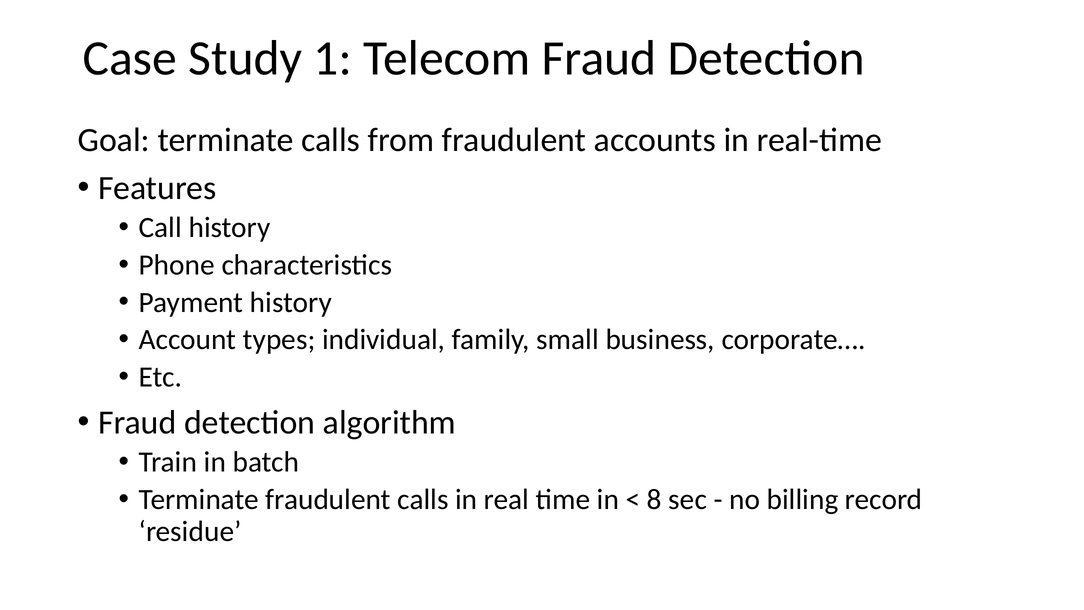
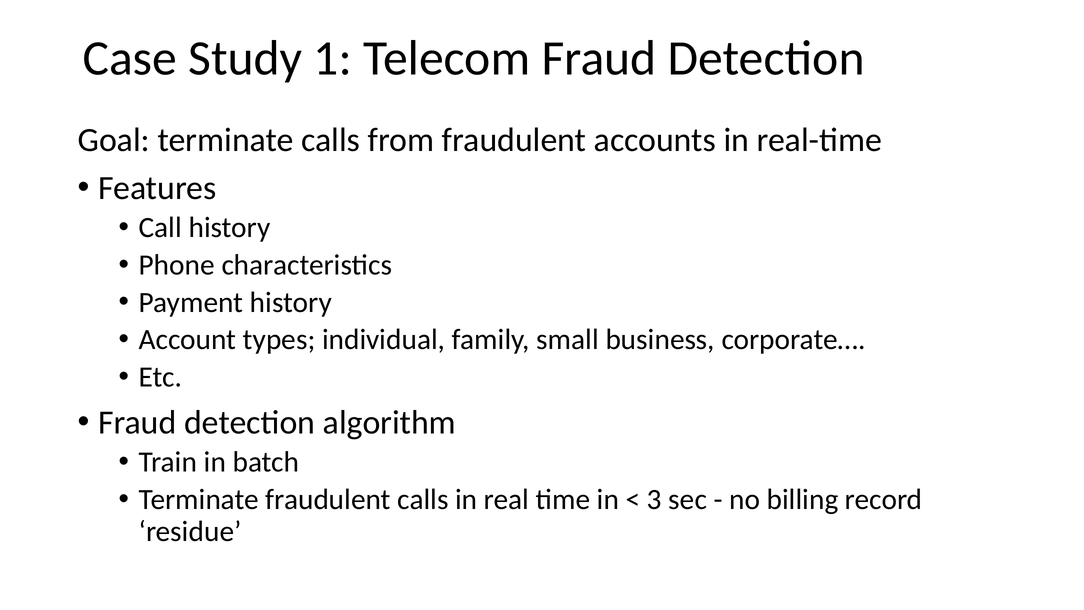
8: 8 -> 3 (654, 499)
